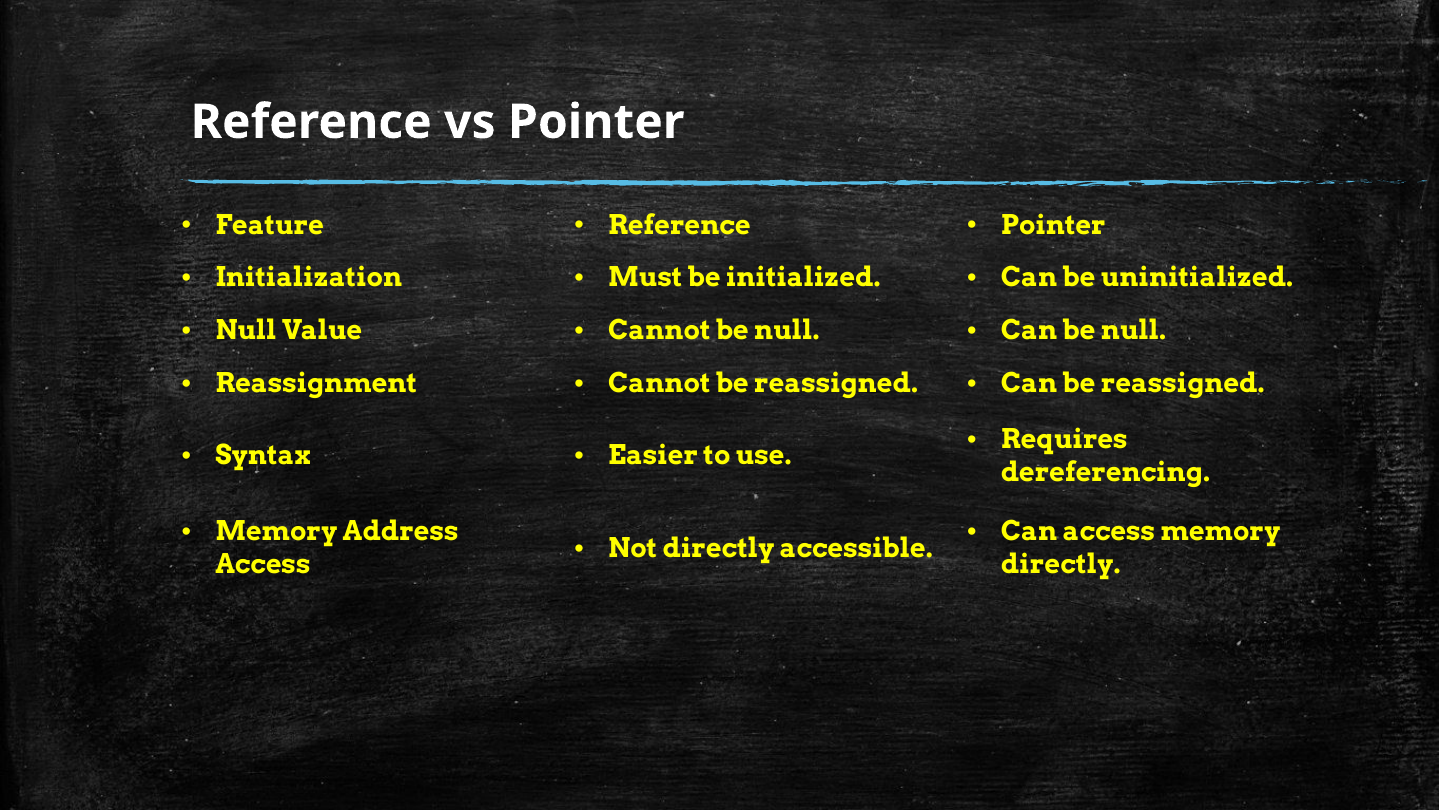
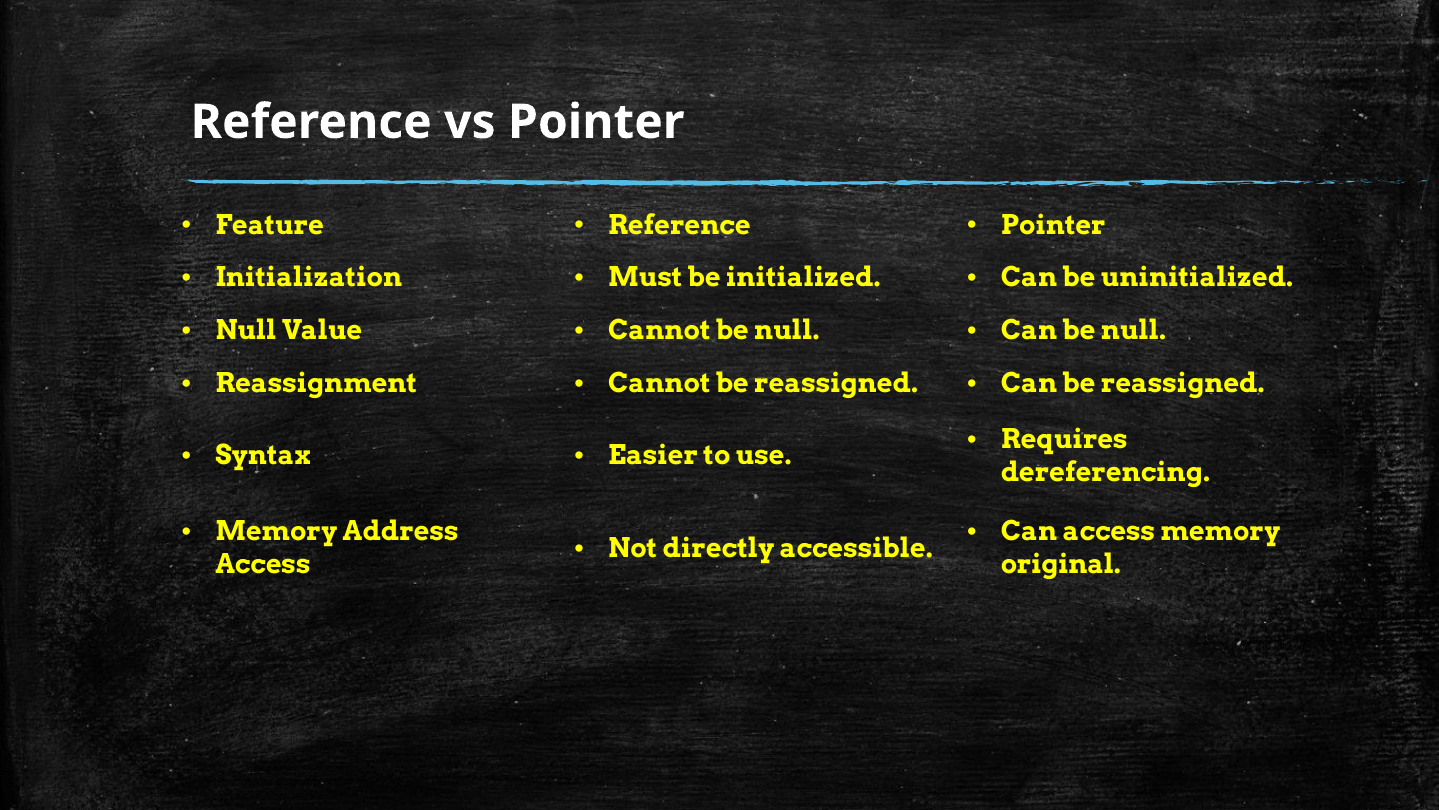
directly: directly -> original (1061, 564)
